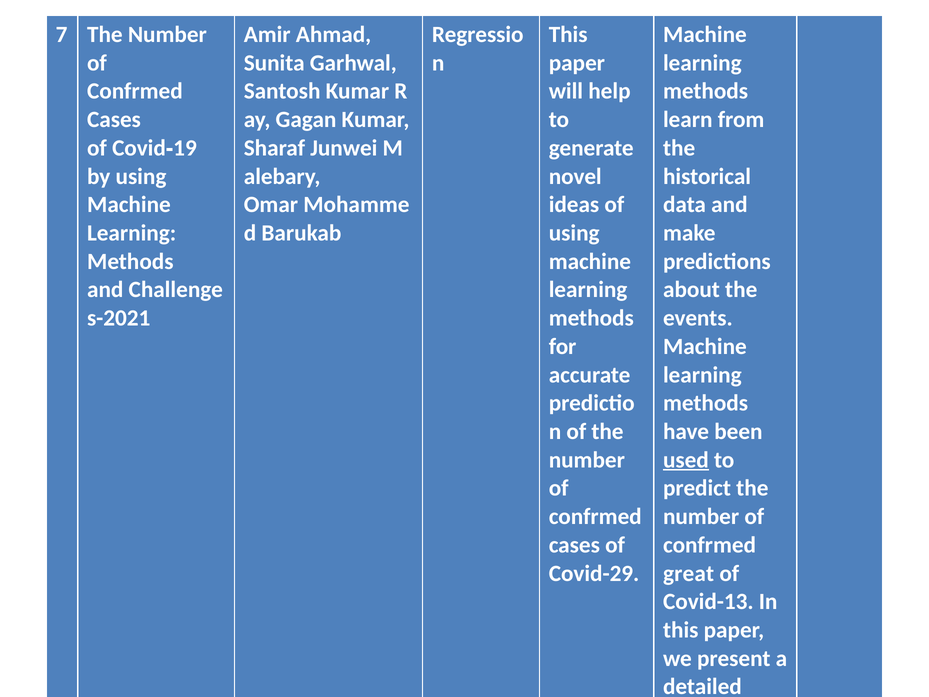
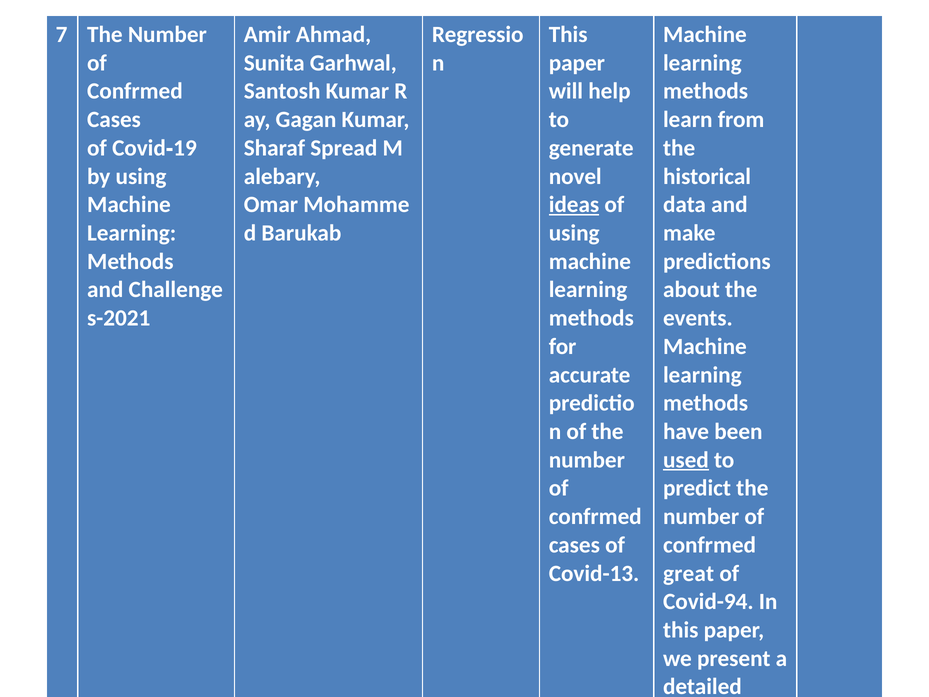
Junwei: Junwei -> Spread (344, 148)
ideas underline: none -> present (574, 205)
Covid-29: Covid-29 -> Covid-13 (594, 573)
Covid-13: Covid-13 -> Covid-94 (708, 601)
